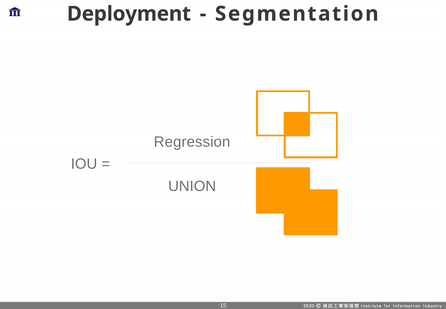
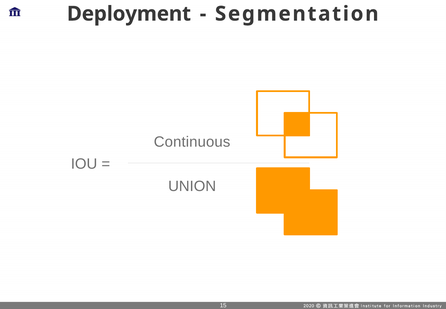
Regression: Regression -> Continuous (192, 142)
